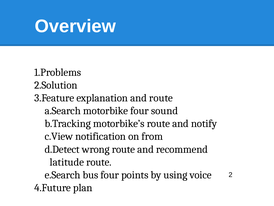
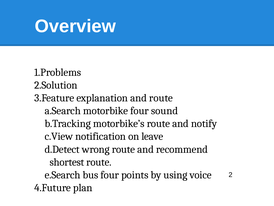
from: from -> leave (152, 136)
latitude: latitude -> shortest (67, 162)
